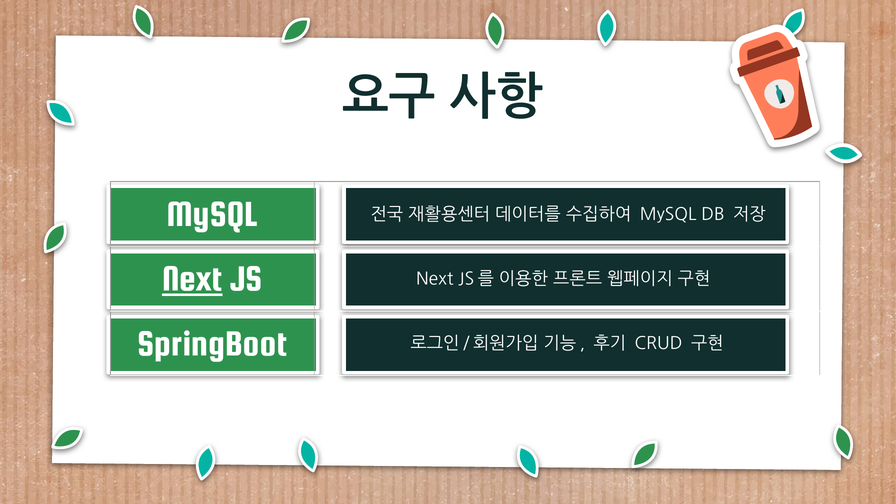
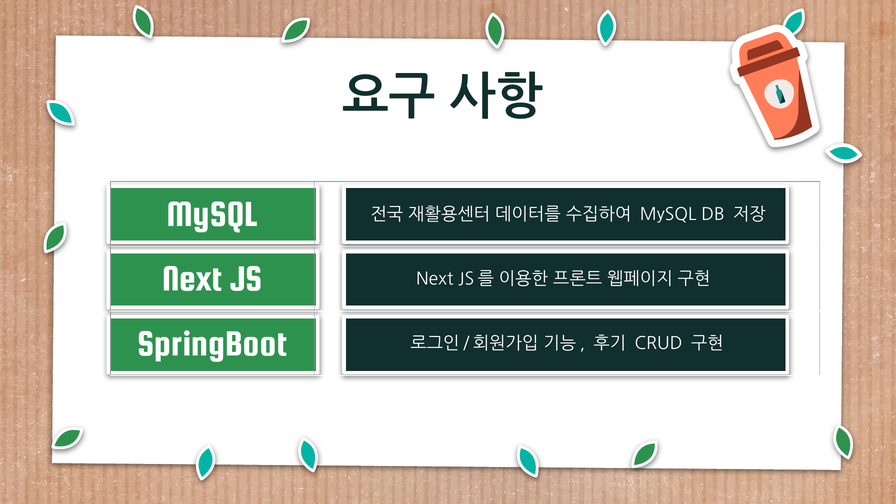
Next underline: present -> none (192, 279)
